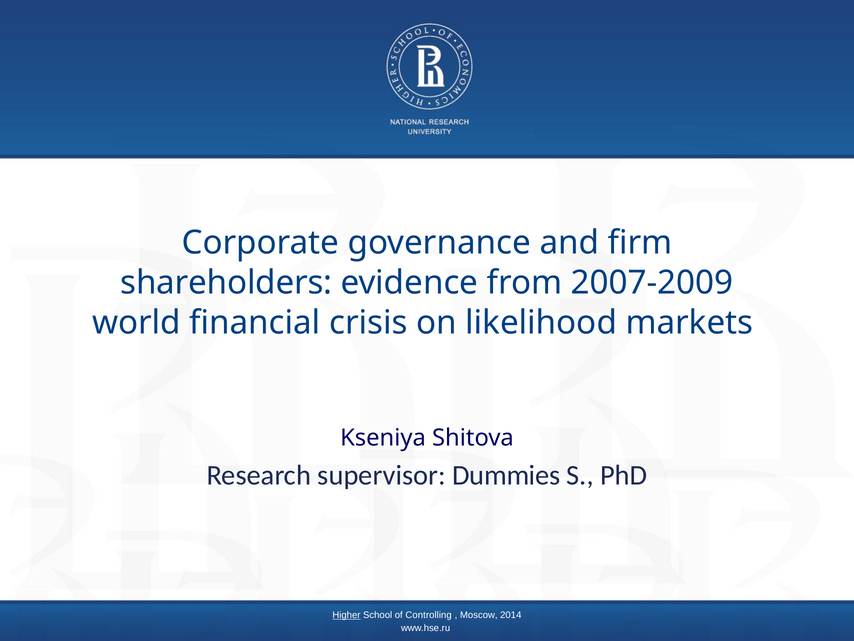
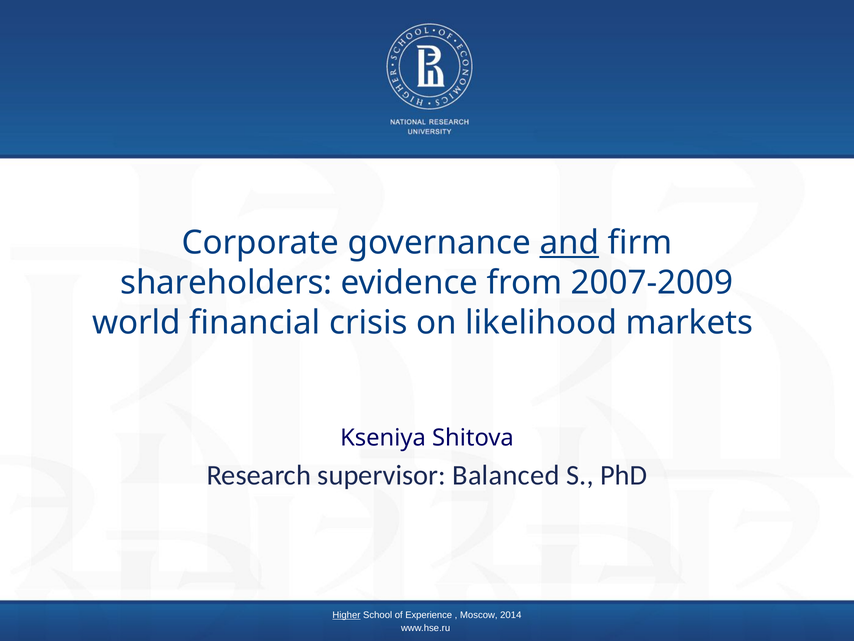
and underline: none -> present (569, 243)
Dummies: Dummies -> Balanced (506, 475)
Controlling: Controlling -> Experience (429, 615)
